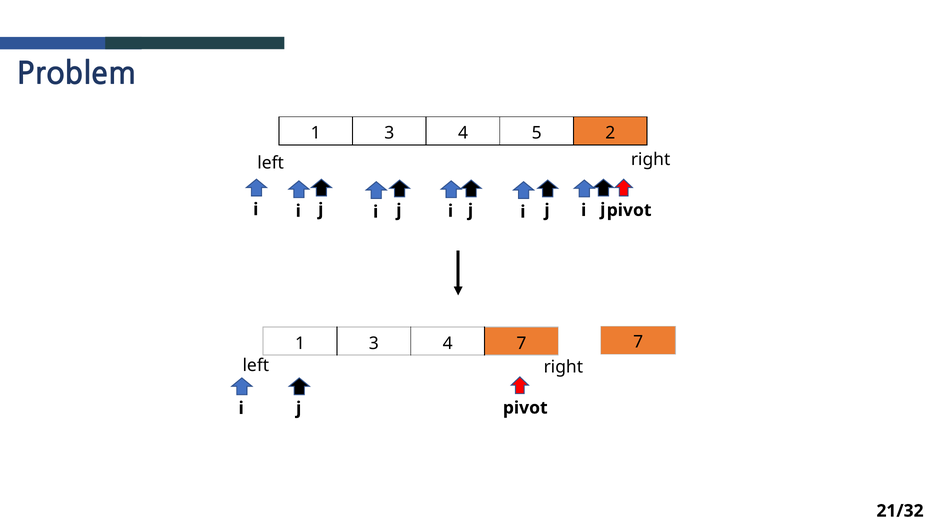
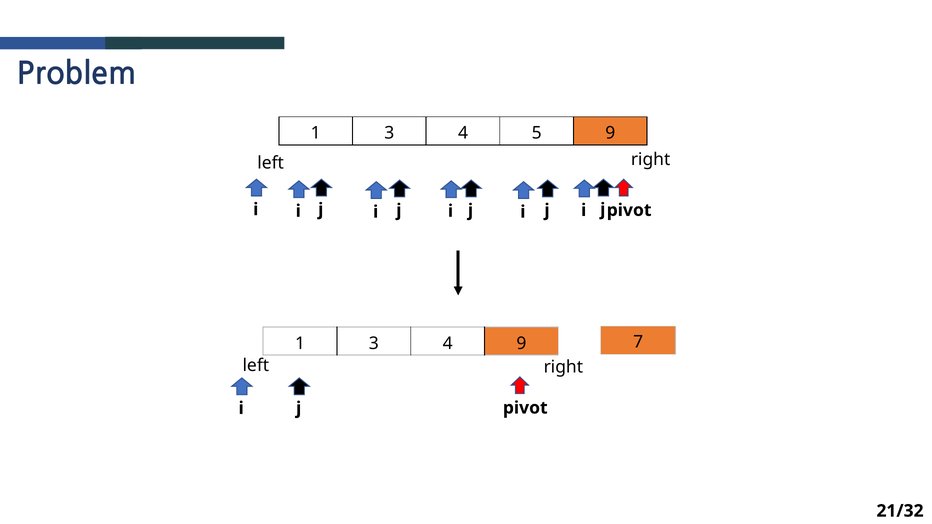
5 2: 2 -> 9 (610, 133)
4 7: 7 -> 9 (521, 343)
